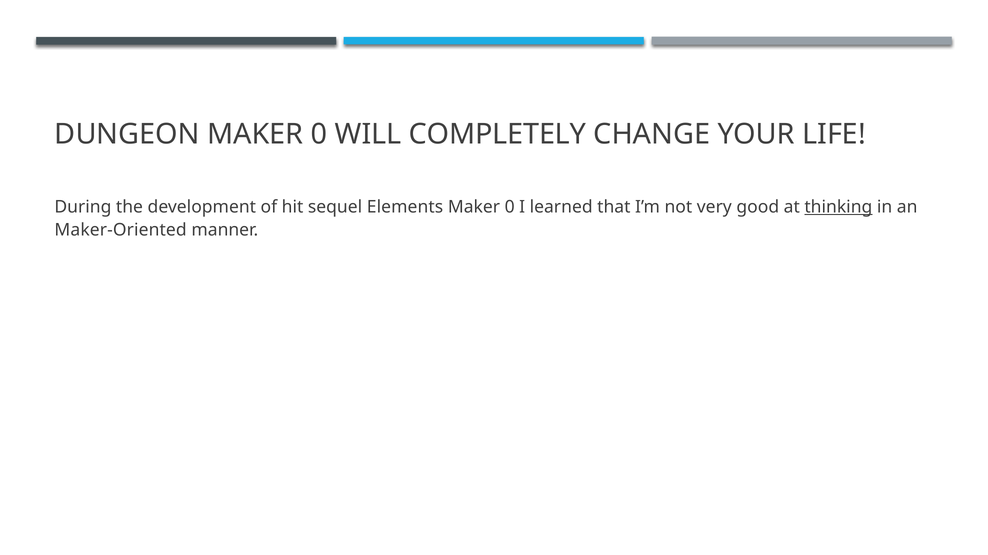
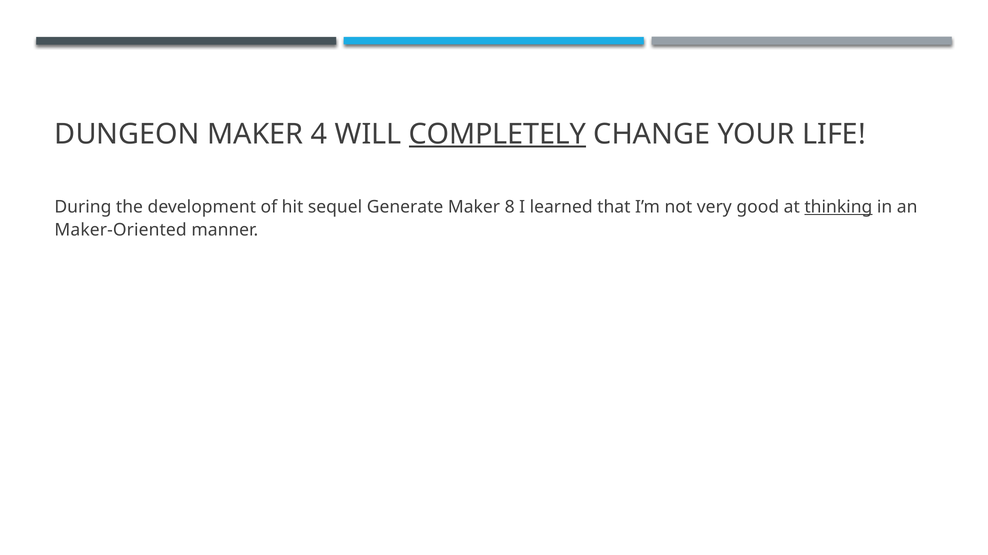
DUNGEON MAKER 0: 0 -> 4 (319, 134)
COMPLETELY underline: none -> present (498, 134)
Elements: Elements -> Generate (405, 207)
0: 0 -> 8 (510, 207)
